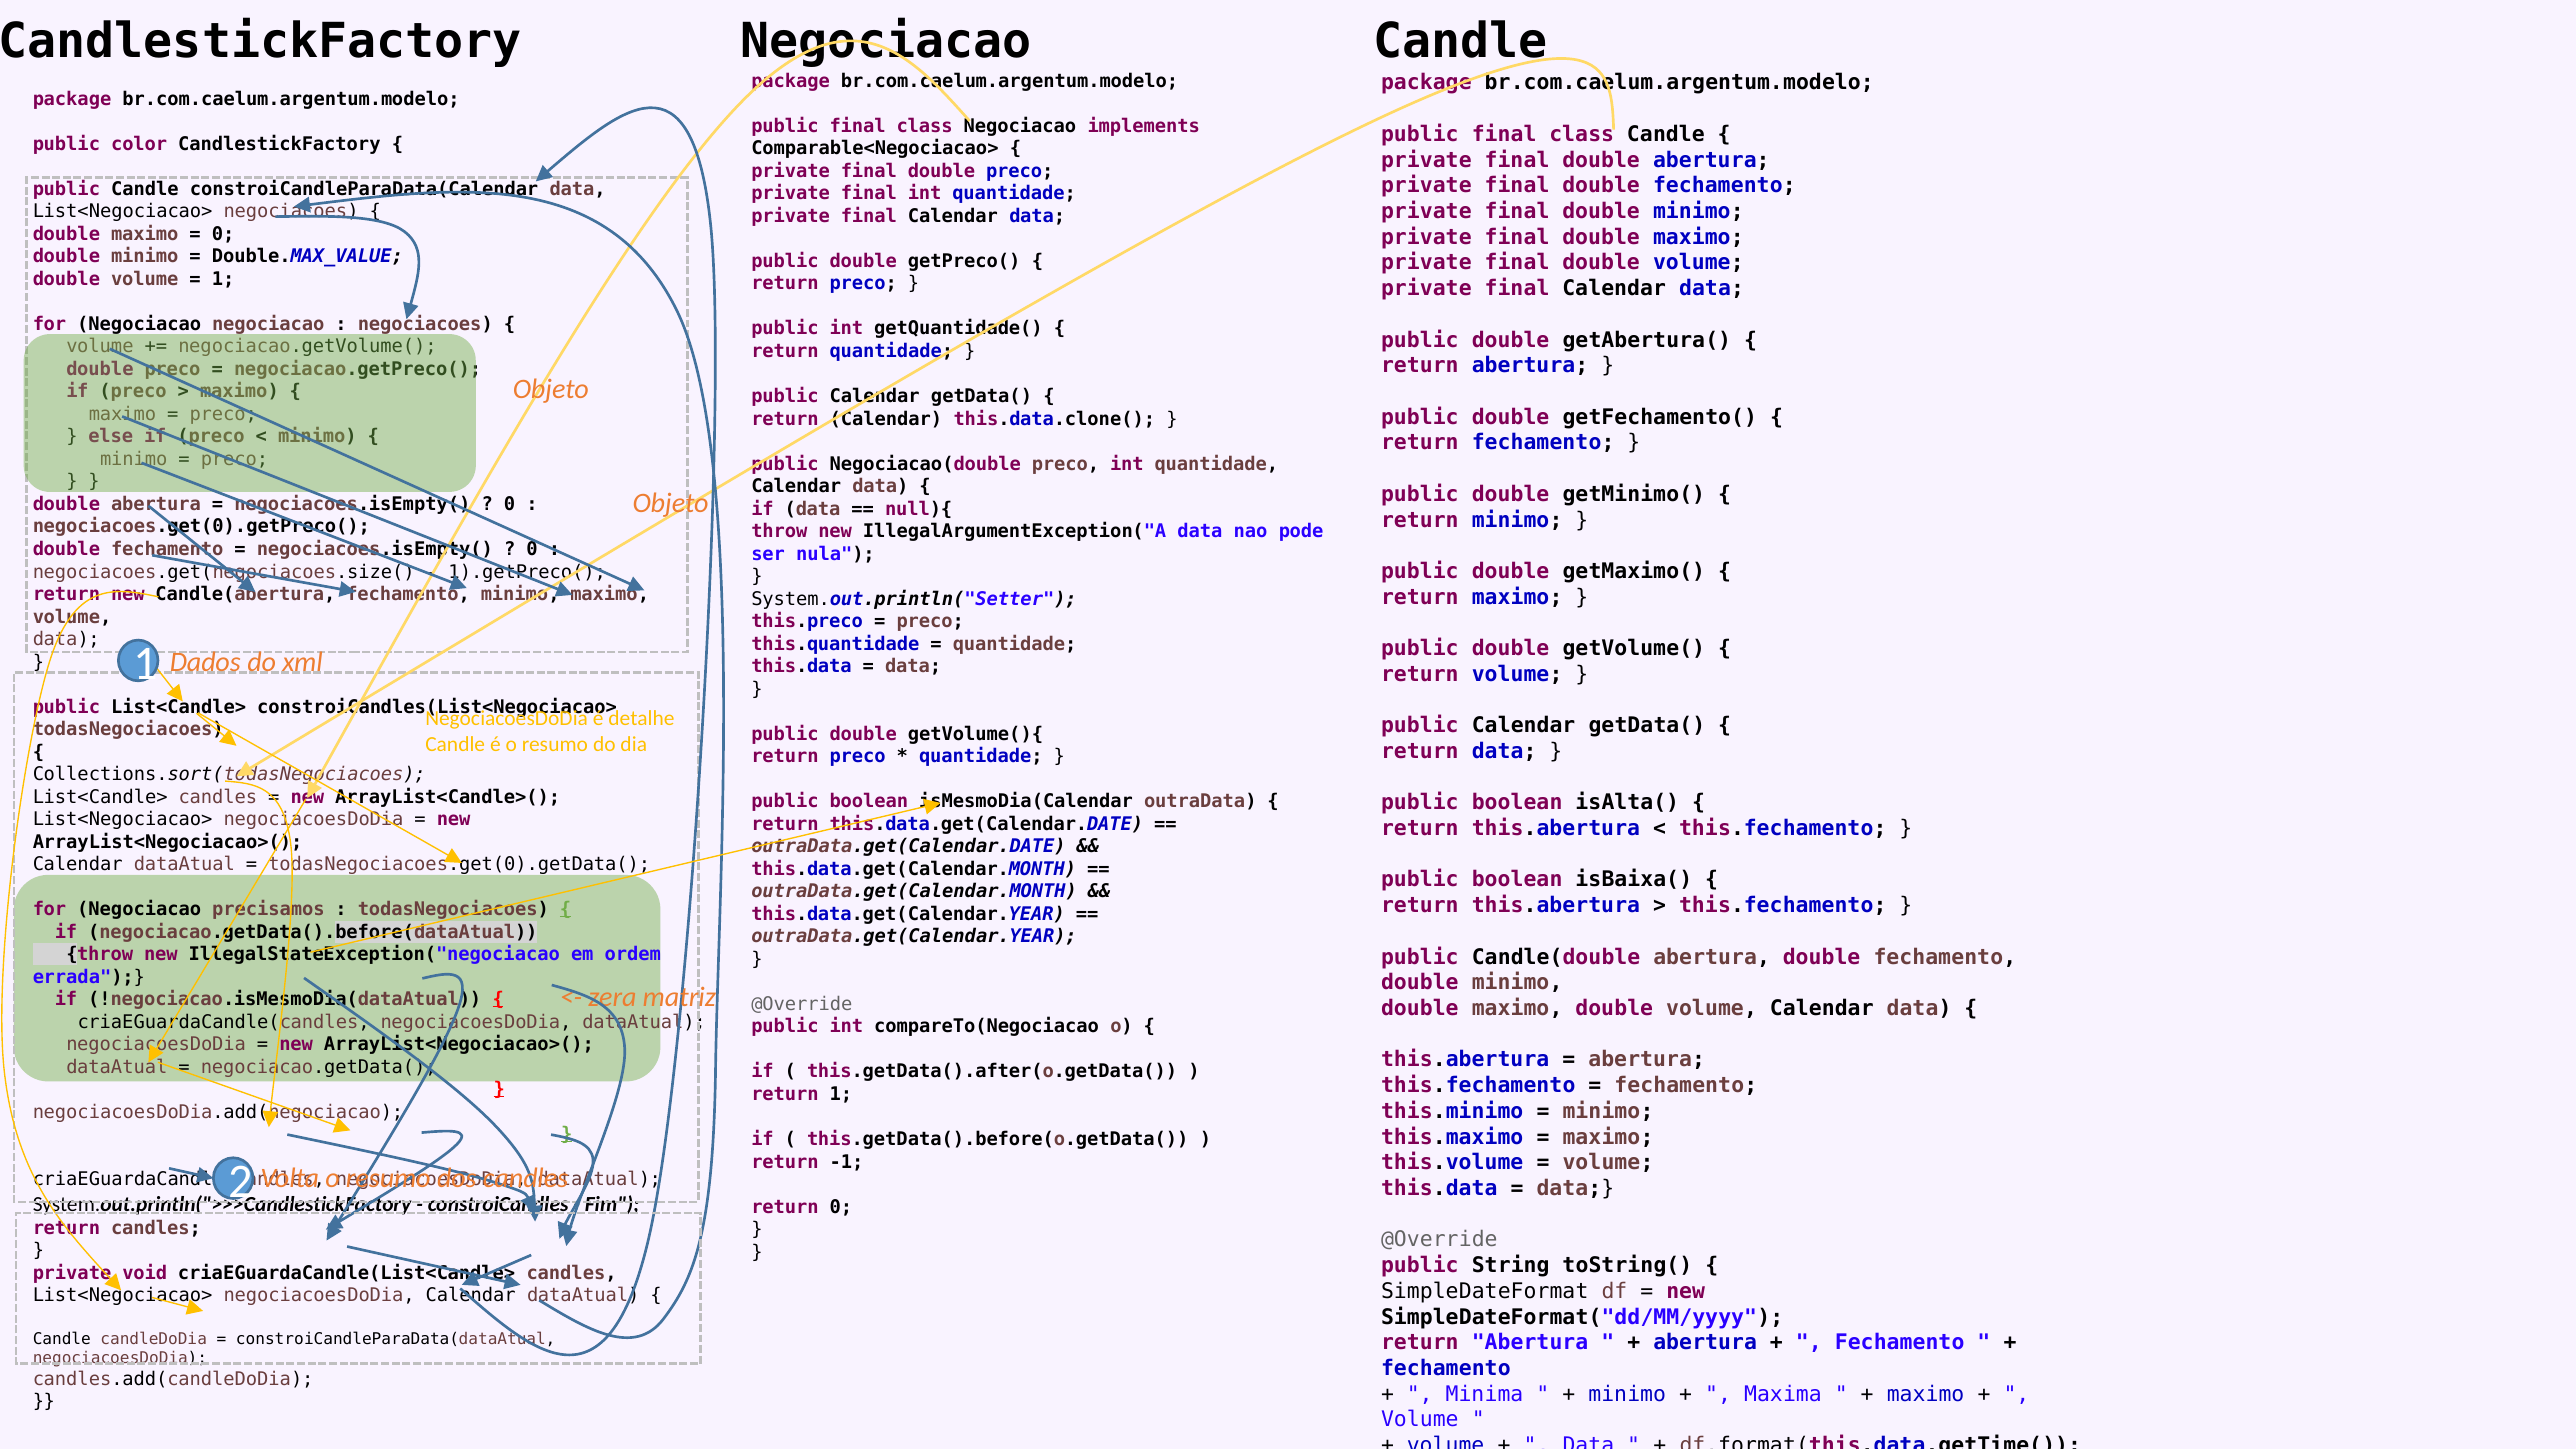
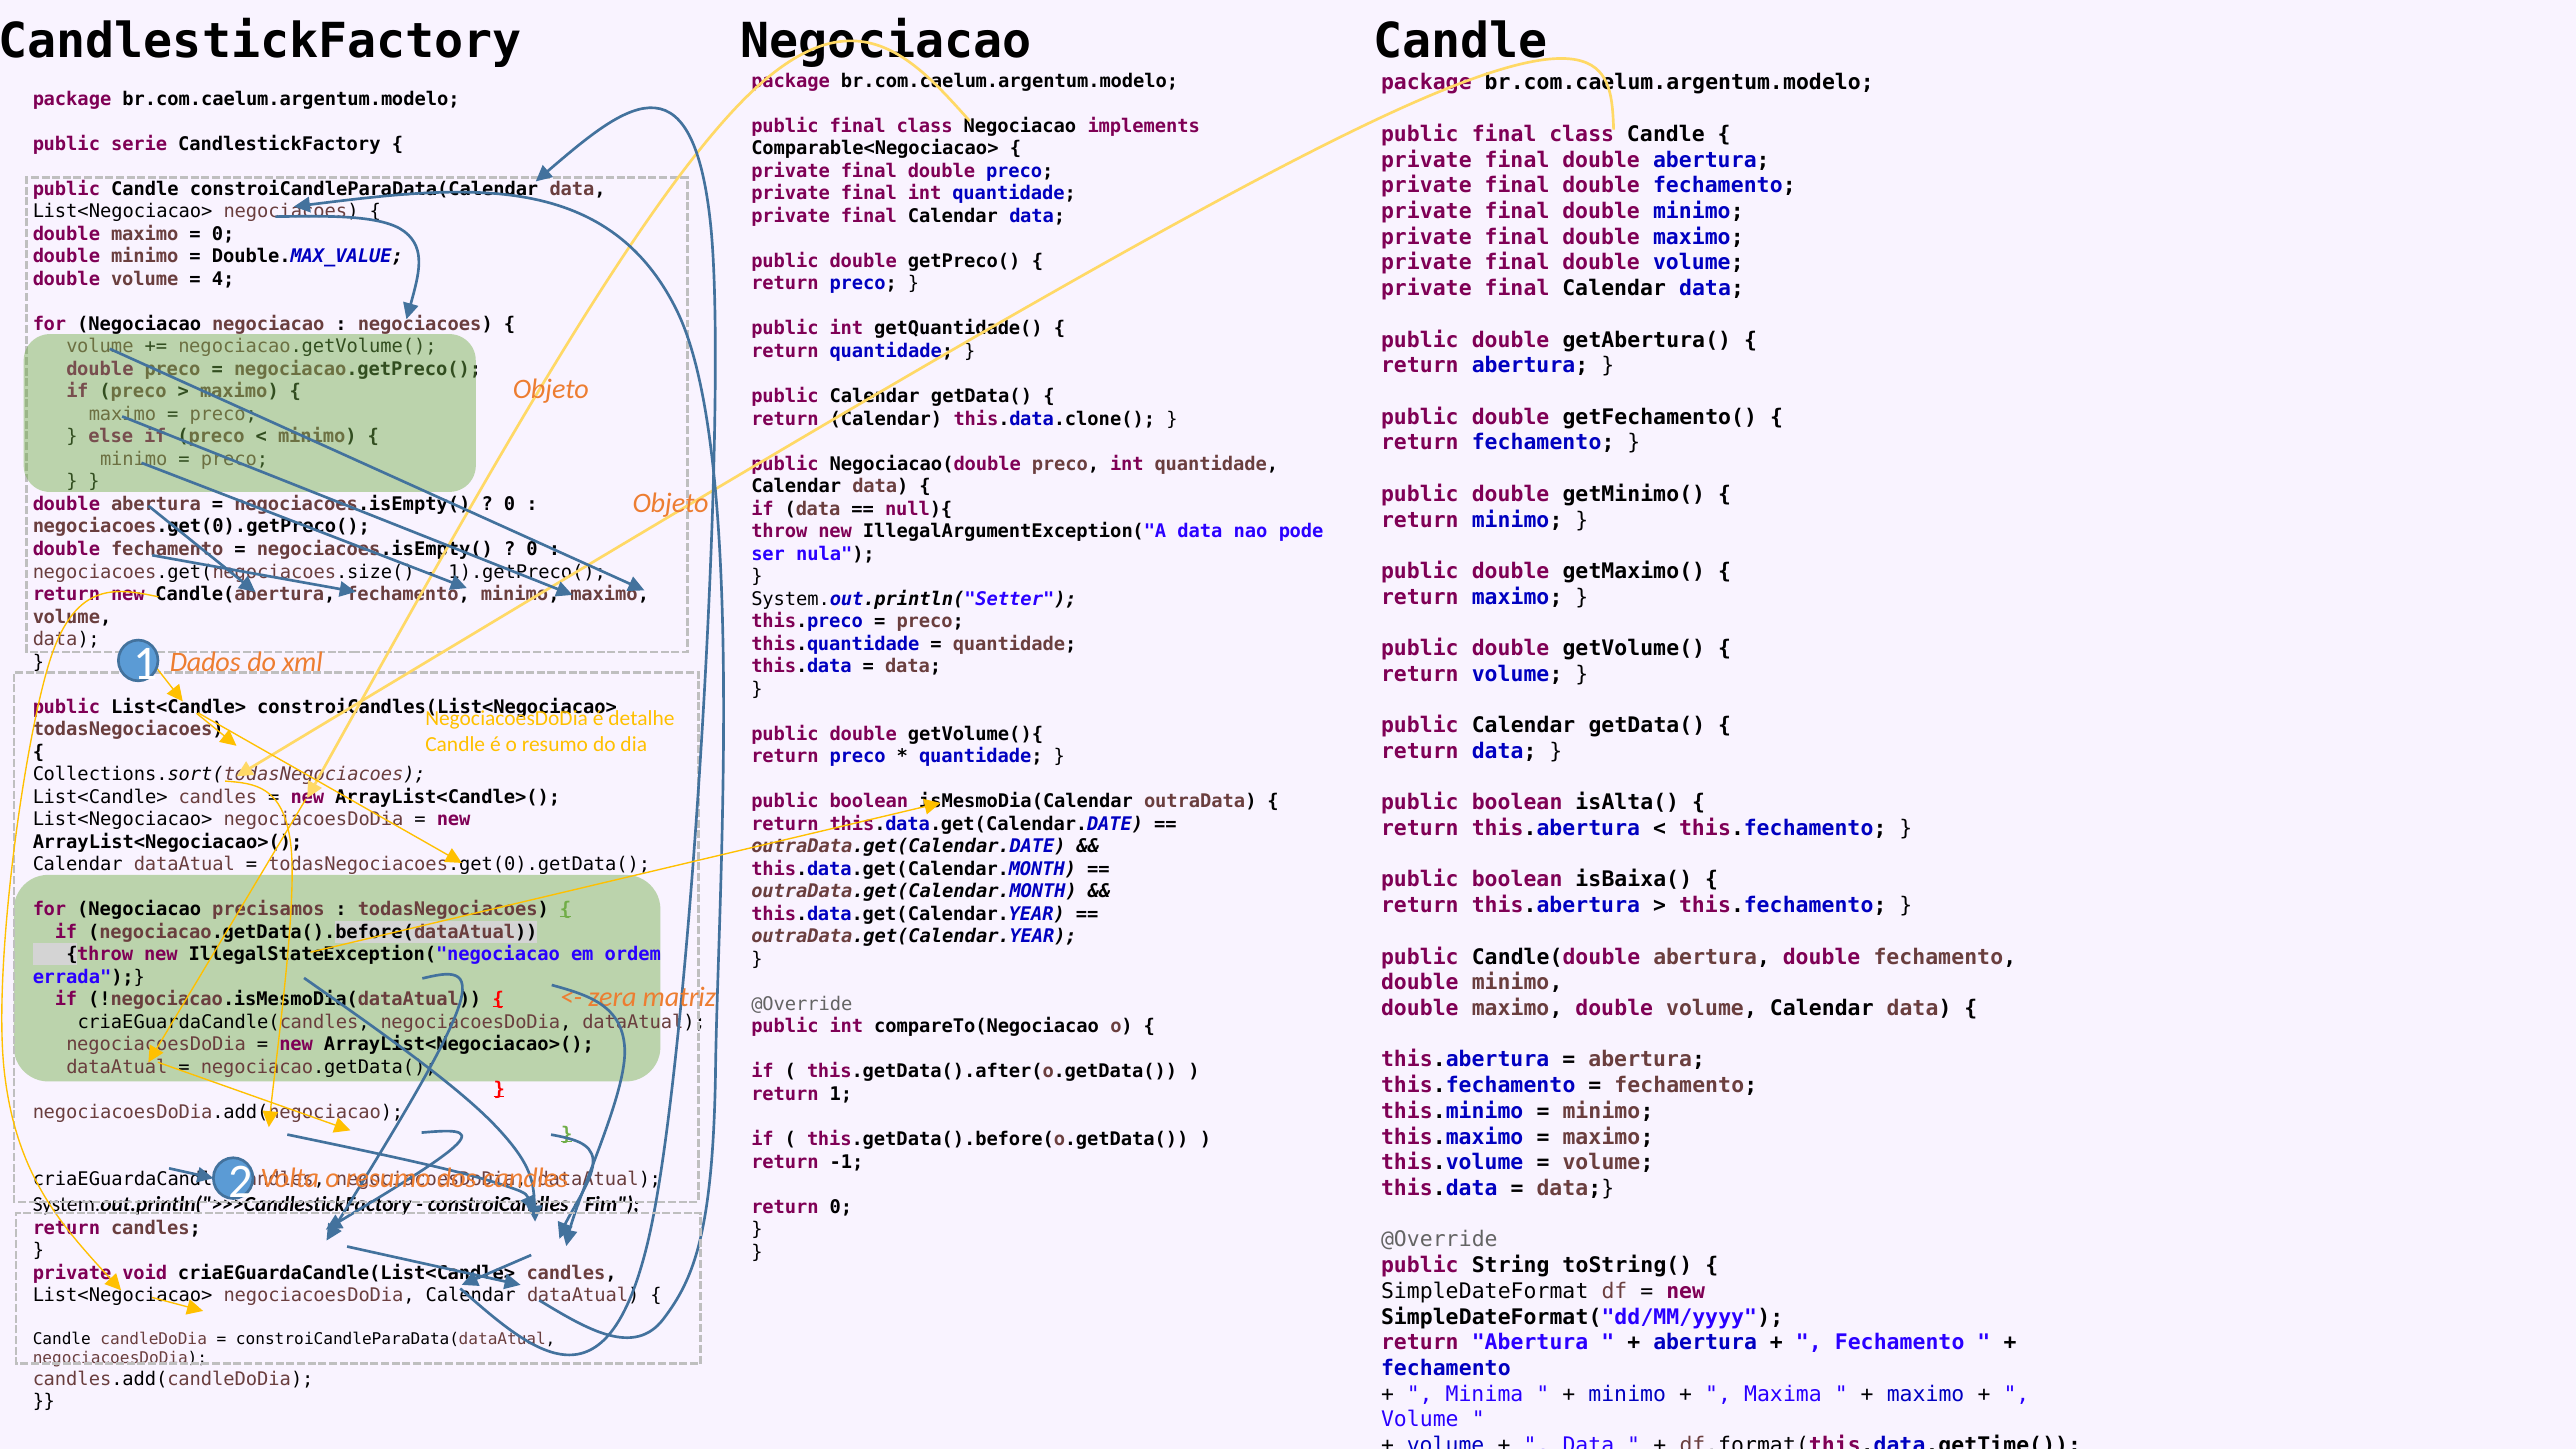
color: color -> serie (139, 144)
1: 1 -> 4 (223, 279)
